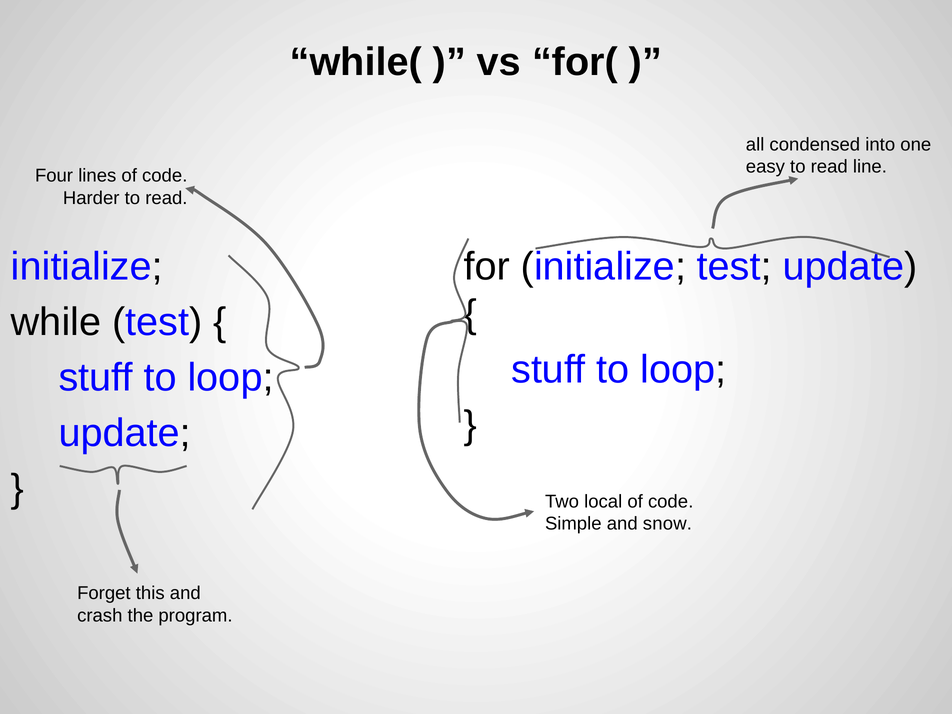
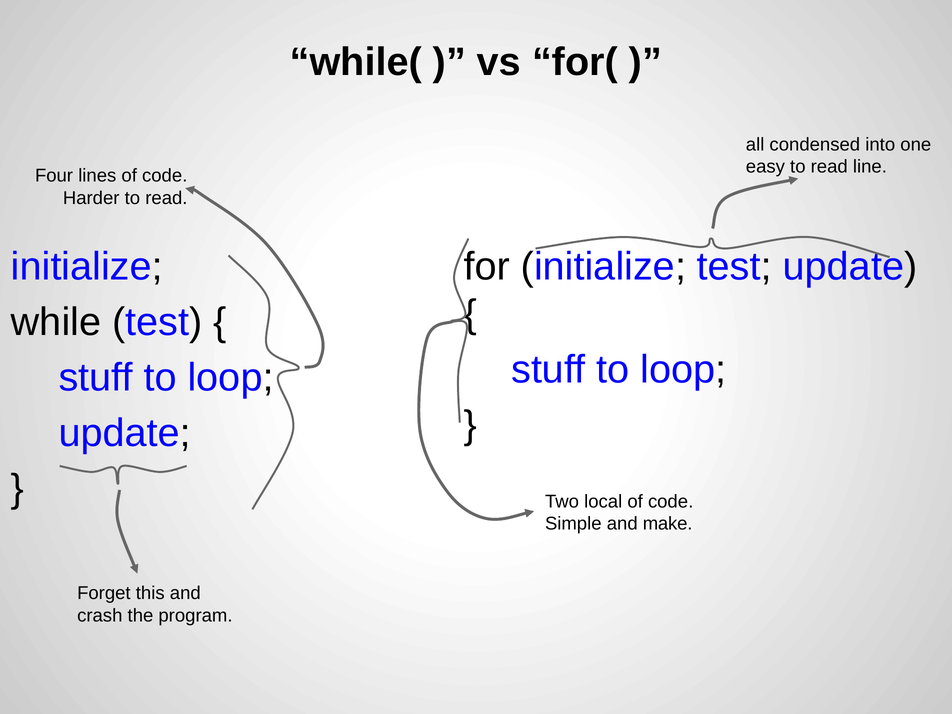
snow: snow -> make (668, 524)
